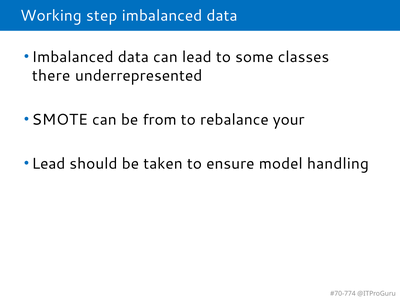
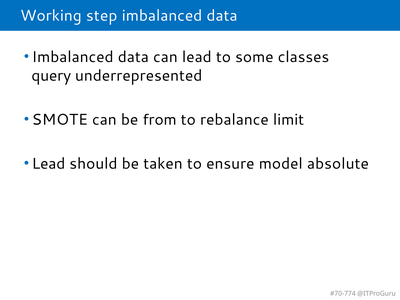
there: there -> query (51, 76)
your: your -> limit (289, 120)
handling: handling -> absolute (338, 164)
